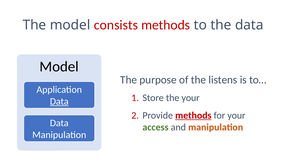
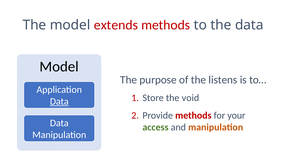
consists: consists -> extends (116, 25)
the your: your -> void (190, 98)
methods underline: present -> none (193, 115)
